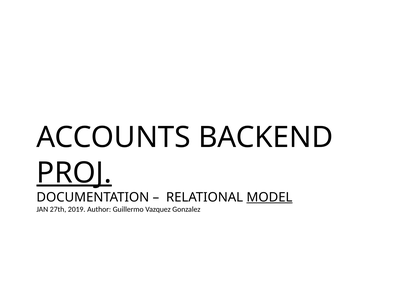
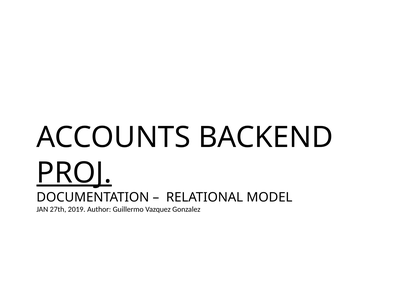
MODEL underline: present -> none (269, 198)
